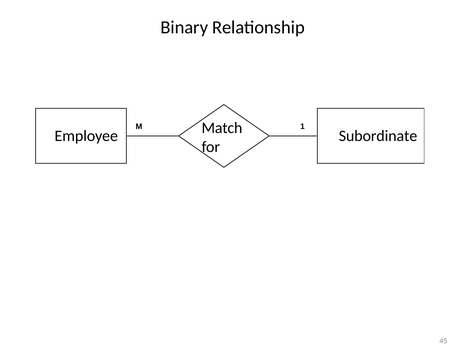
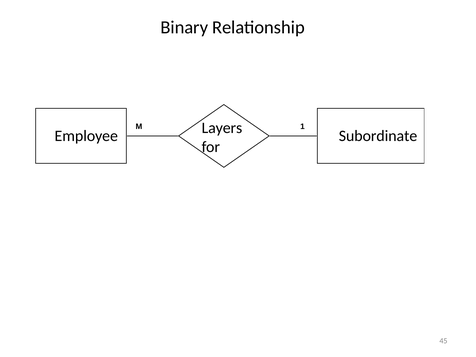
Match: Match -> Layers (222, 128)
